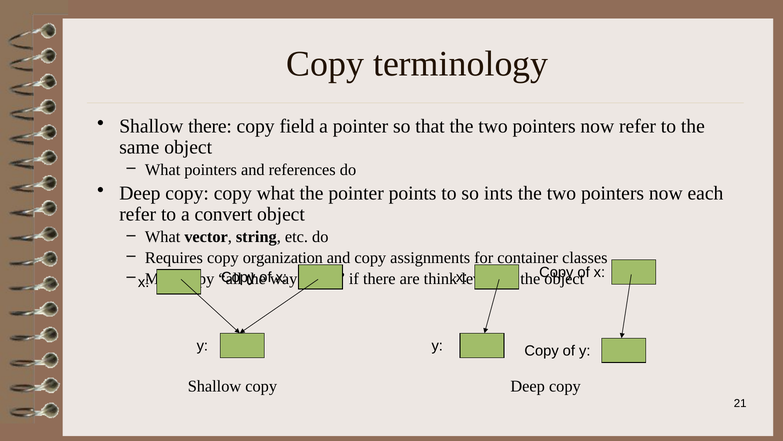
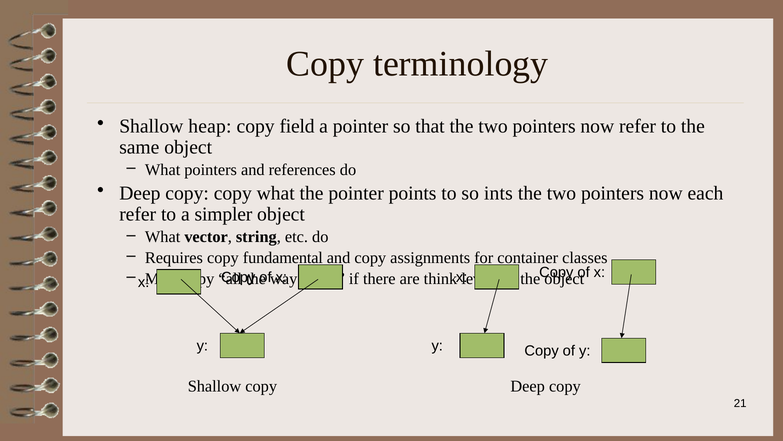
Shallow there: there -> heap (210, 126)
convert: convert -> simpler (223, 214)
organization: organization -> fundamental (283, 258)
